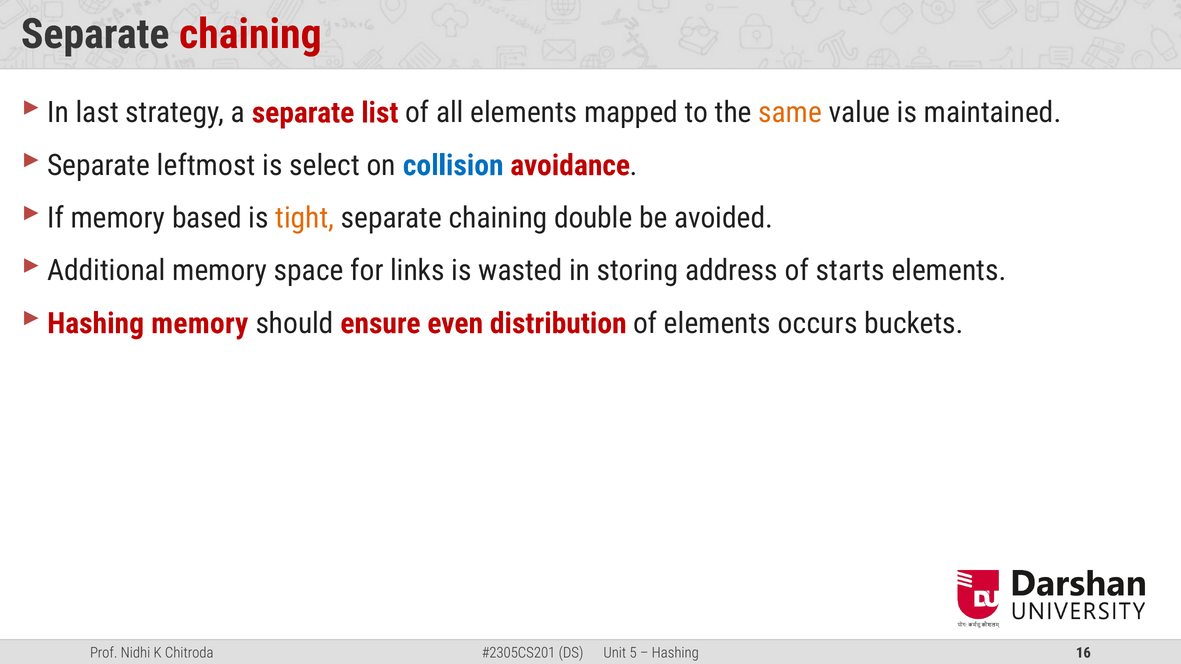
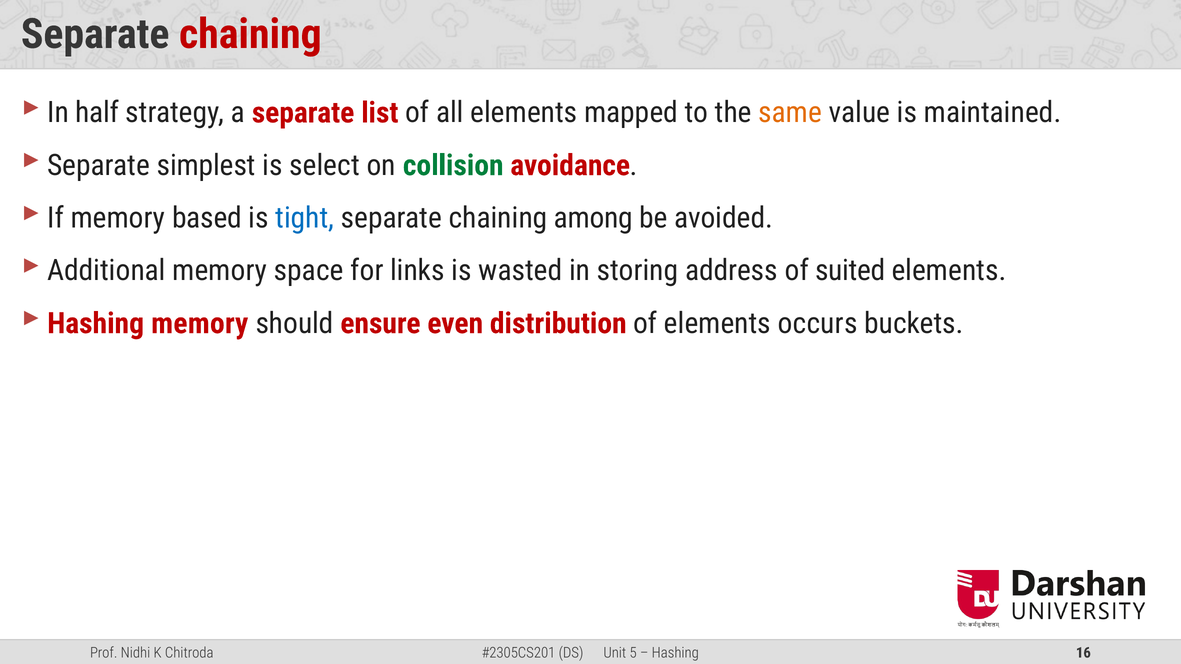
last: last -> half (97, 113)
leftmost: leftmost -> simplest (206, 165)
collision colour: blue -> green (453, 165)
tight colour: orange -> blue (305, 218)
double: double -> among (593, 218)
starts: starts -> suited (850, 271)
